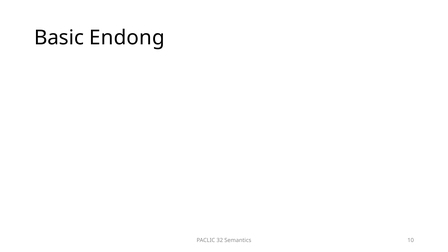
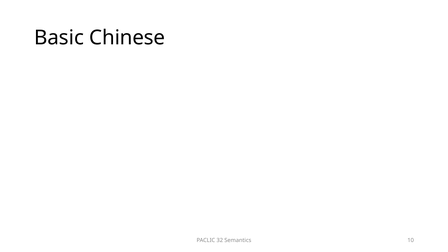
Endong: Endong -> Chinese (127, 38)
